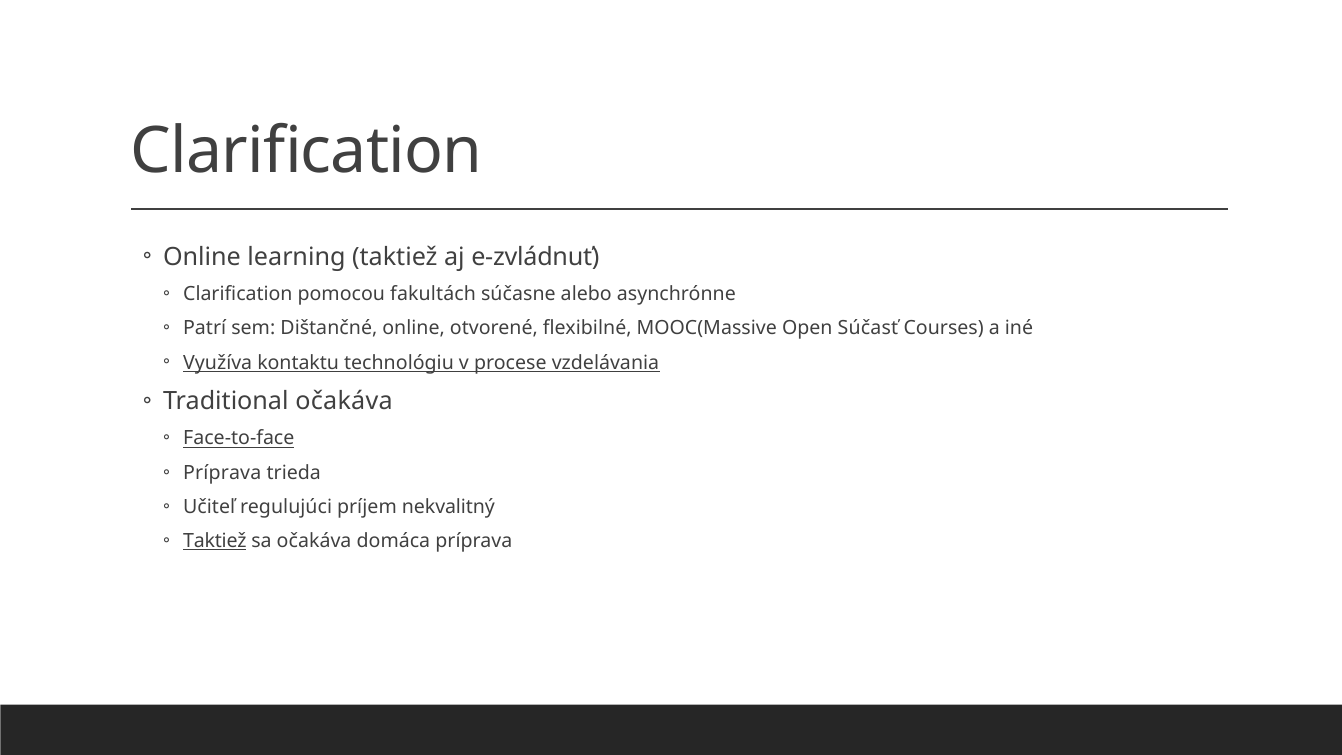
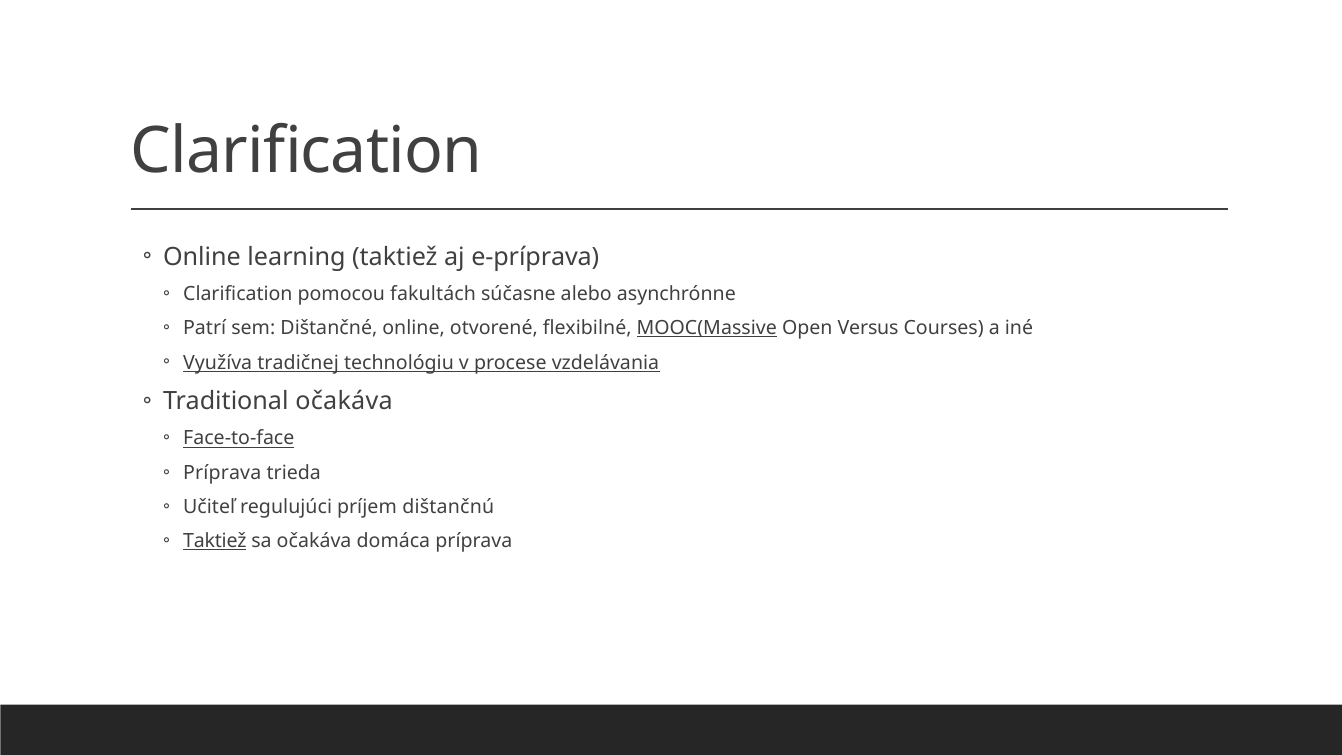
e-zvládnuť: e-zvládnuť -> e-príprava (535, 257)
MOOC(Massive underline: none -> present (707, 328)
Súčasť: Súčasť -> Versus (868, 328)
kontaktu: kontaktu -> tradičnej (298, 363)
nekvalitný: nekvalitný -> dištančnú (448, 507)
